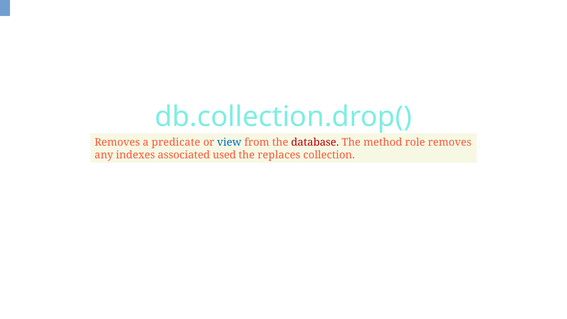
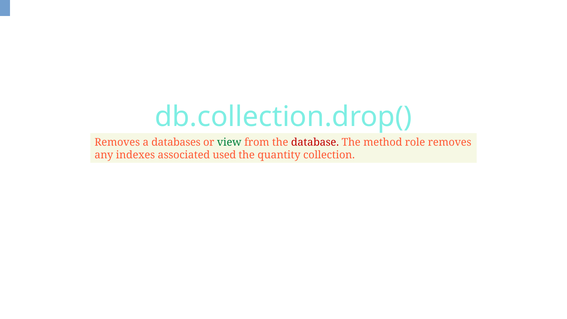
predicate: predicate -> databases (176, 142)
view colour: blue -> green (229, 142)
replaces: replaces -> quantity (279, 155)
